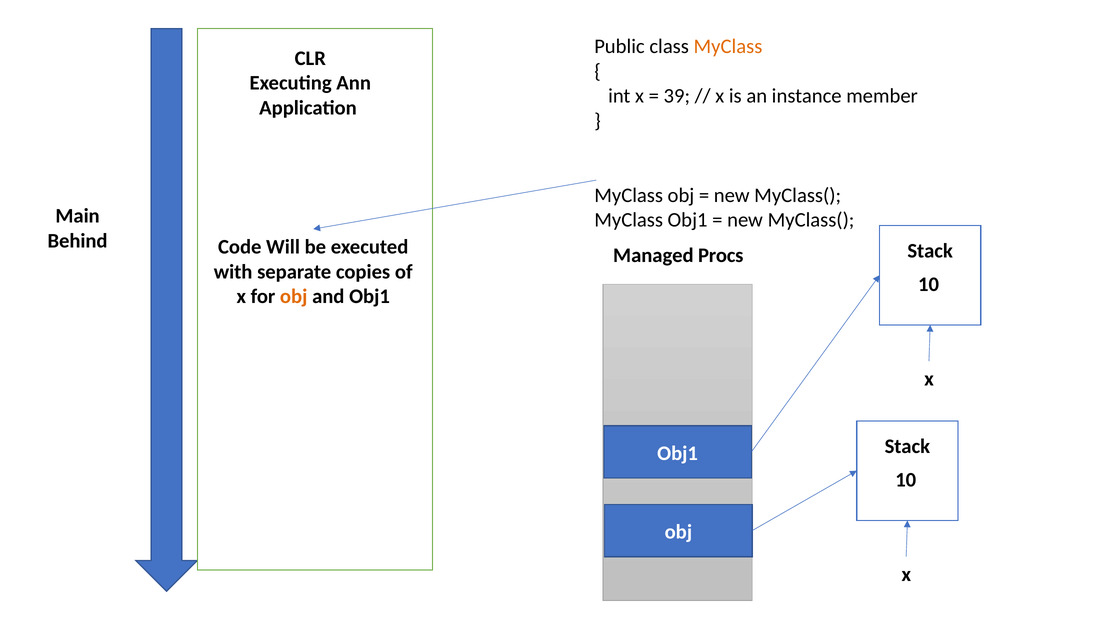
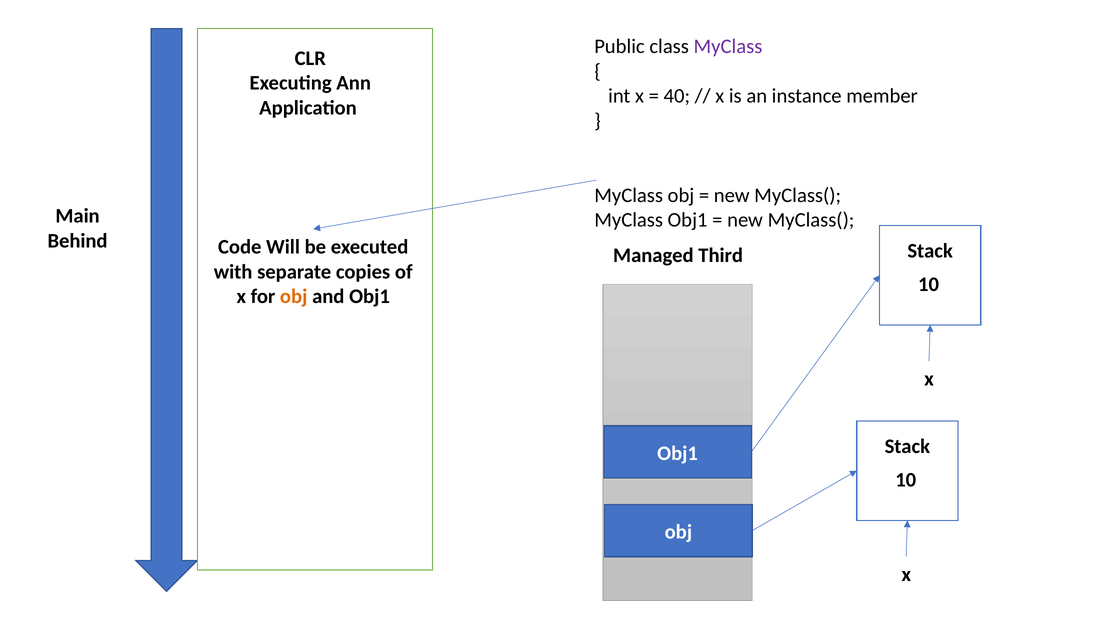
MyClass colour: orange -> purple (728, 47)
39: 39 -> 40 (677, 96)
Procs: Procs -> Third (721, 255)
